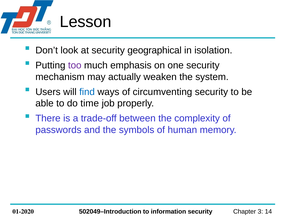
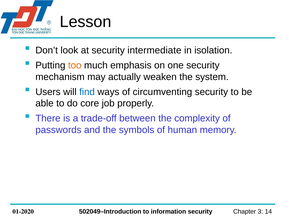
geographical: geographical -> intermediate (154, 50)
too colour: purple -> orange (75, 65)
time: time -> core (90, 103)
